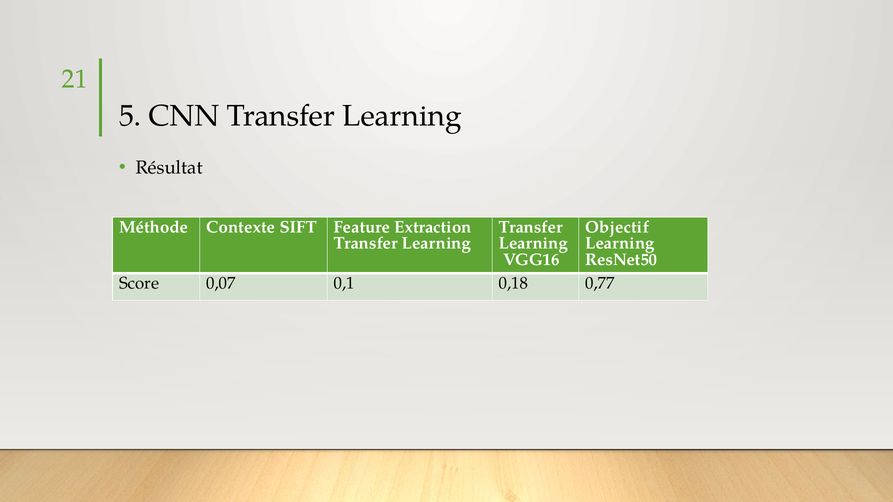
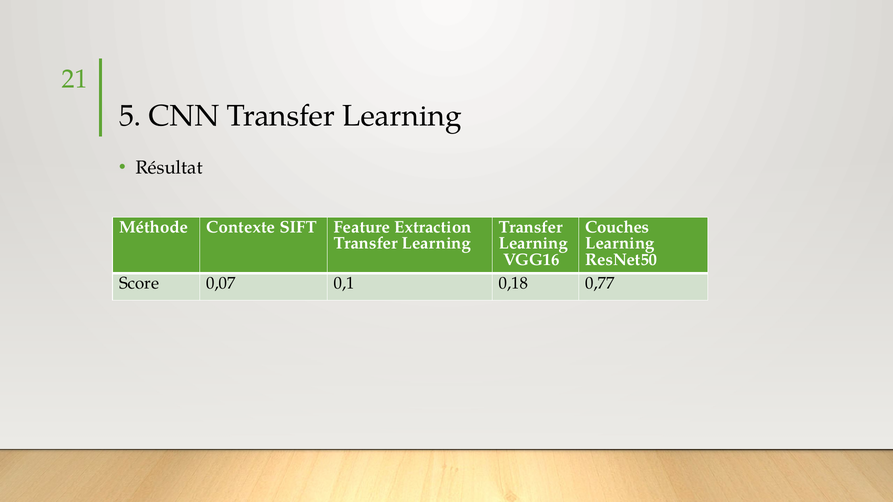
Objectif: Objectif -> Couches (617, 227)
